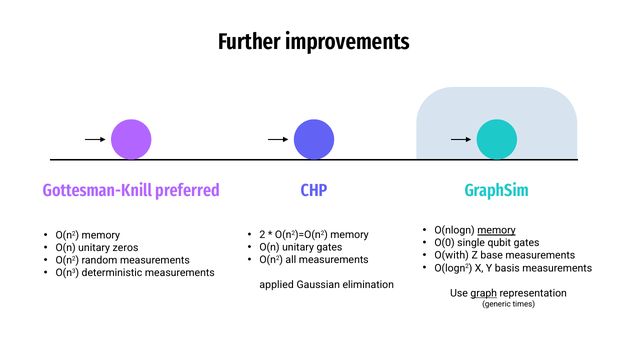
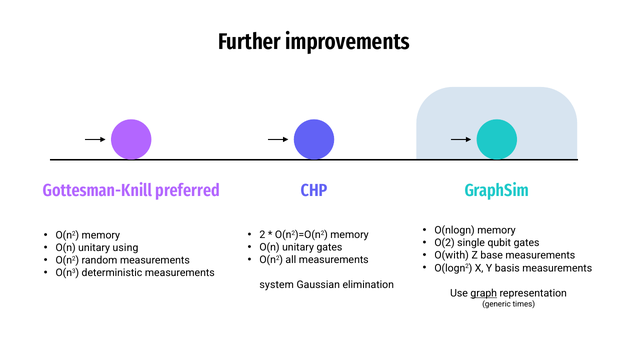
memory underline: present -> none (496, 231)
O(0: O(0 -> O(2 (445, 243)
zeros: zeros -> using (125, 248)
applied: applied -> system (277, 285)
